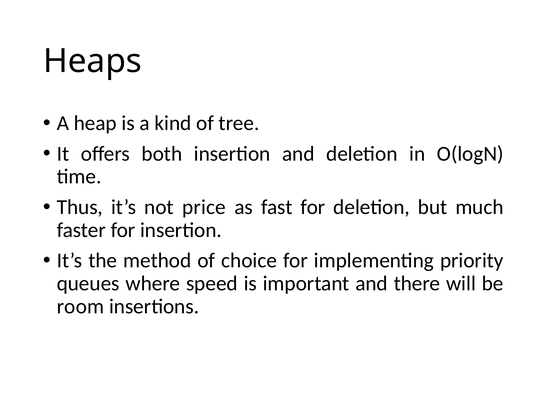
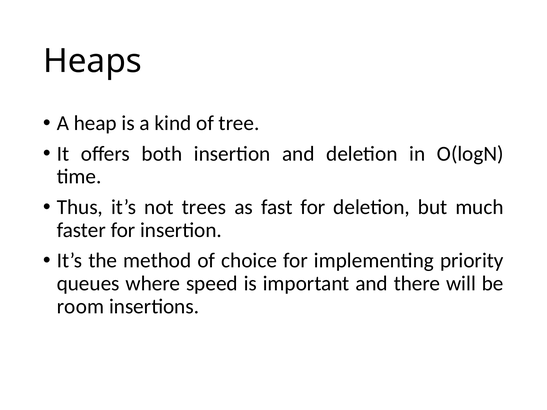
price: price -> trees (204, 207)
